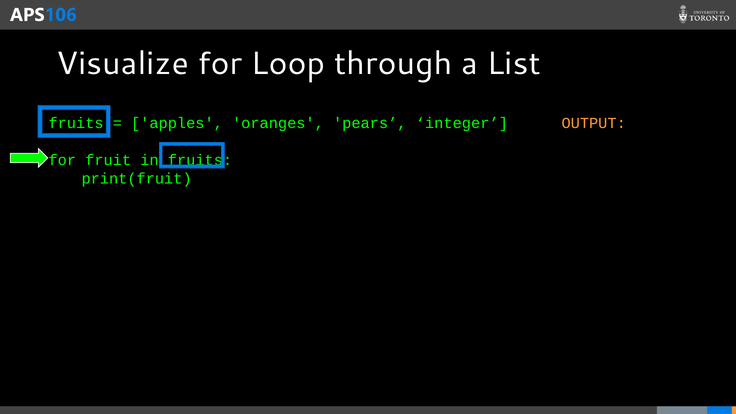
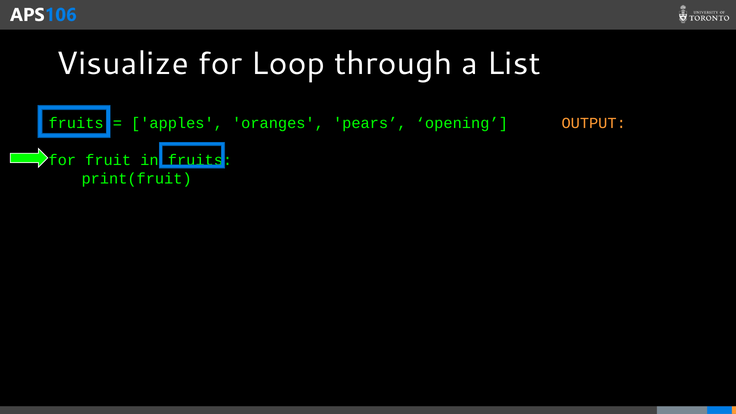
integer: integer -> opening (462, 123)
